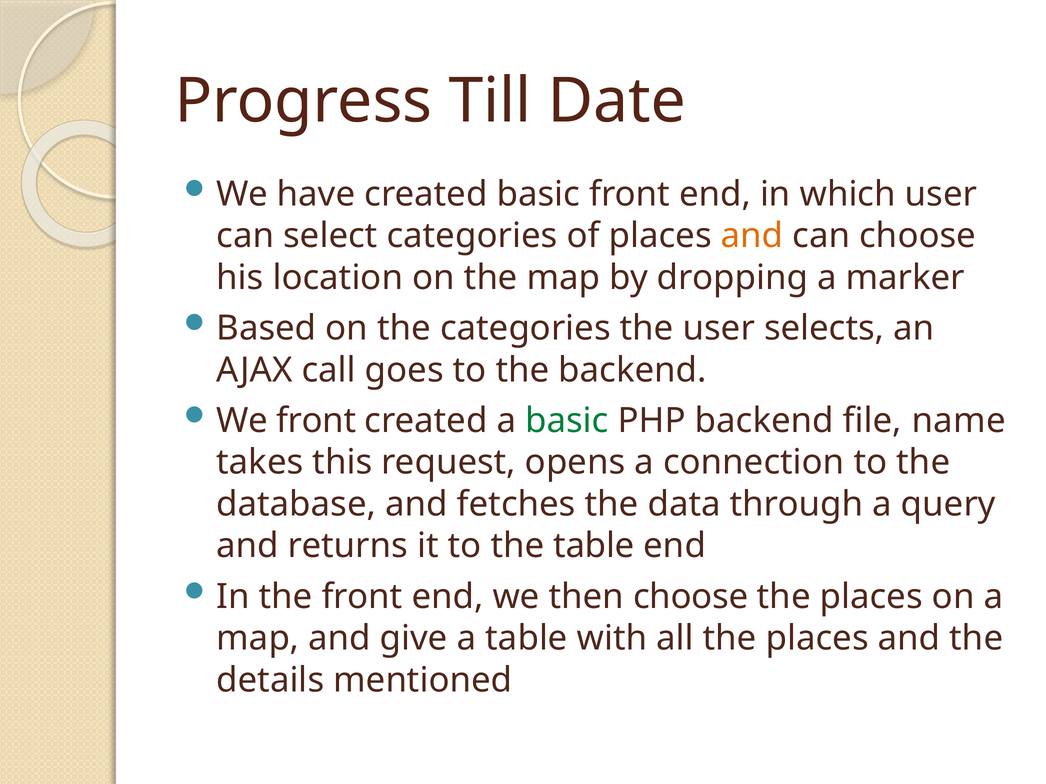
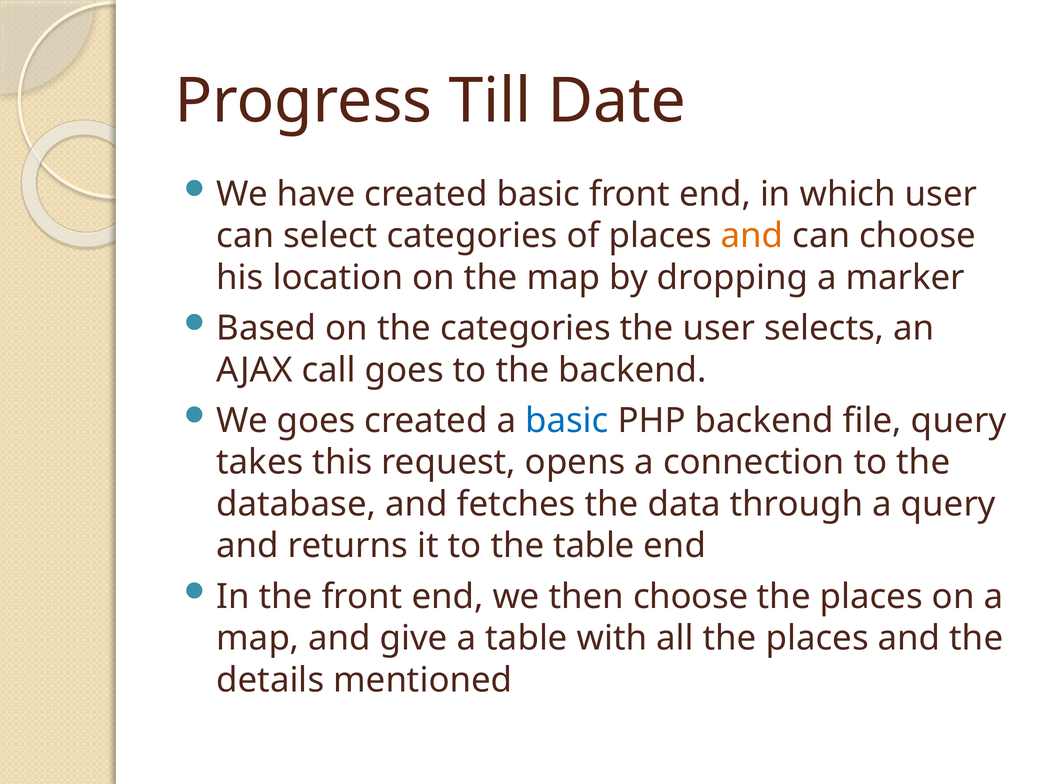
We front: front -> goes (316, 421)
basic colour: green -> blue (567, 421)
file name: name -> query (959, 421)
